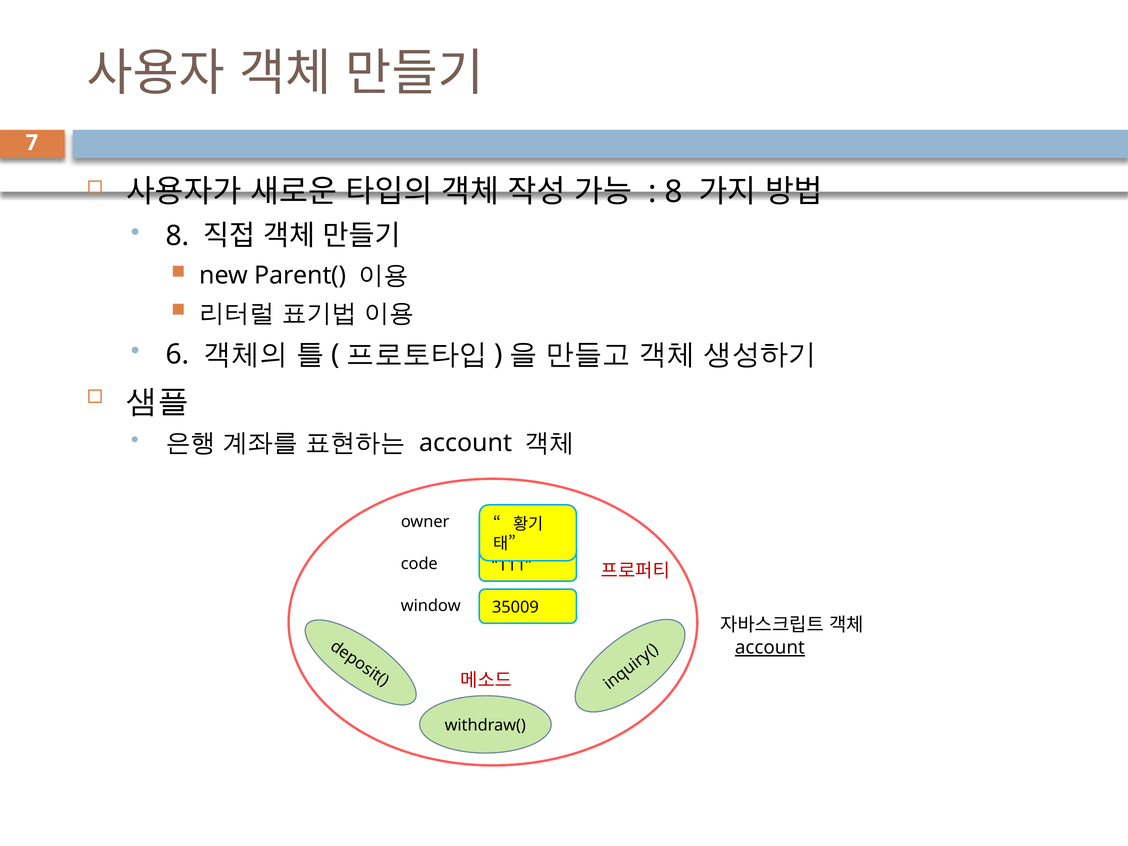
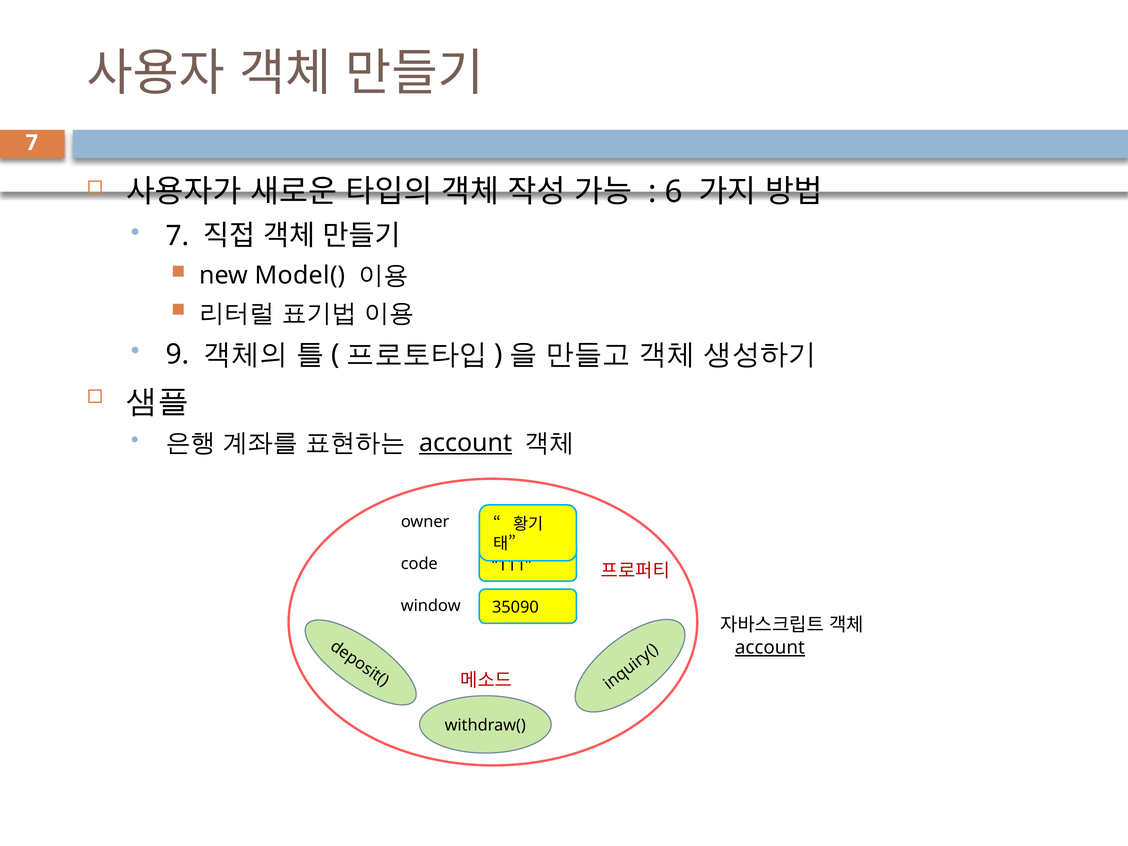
8: 8 -> 6 (674, 192)
8: 8 -> 7 (177, 236)
Parent(: Parent( -> Model( (300, 276)
6: 6 -> 9 (177, 354)
account underline: none -> present (466, 443)
35009: 35009 -> 35090 (515, 607)
